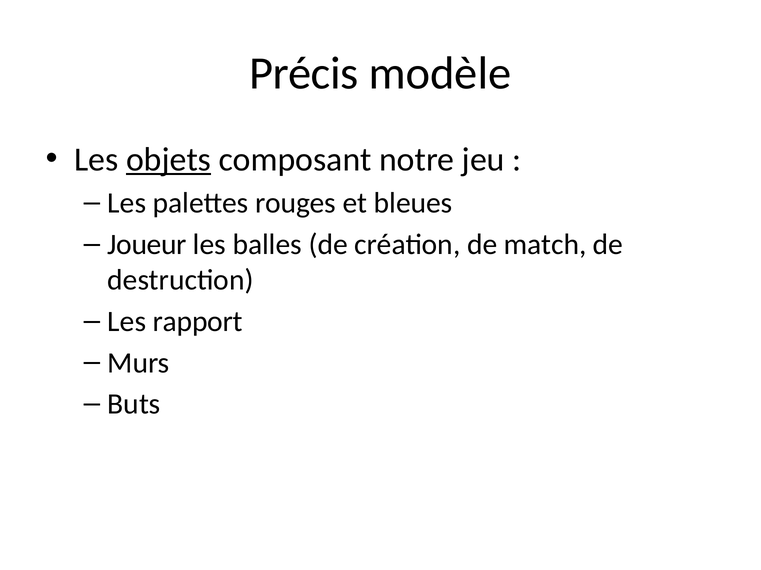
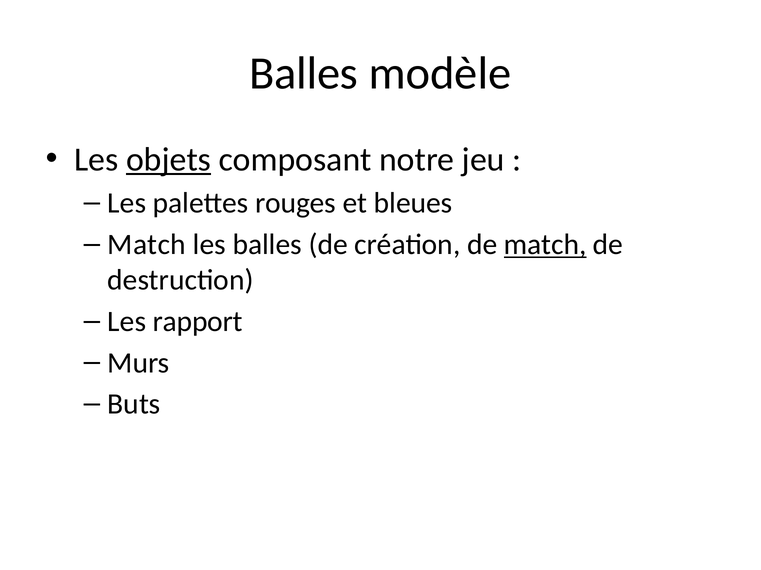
Précis: Précis -> Balles (304, 74)
Joueur: Joueur -> Match (147, 245)
match underline: none -> present (545, 245)
